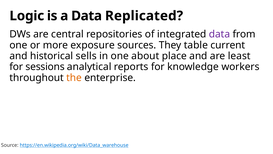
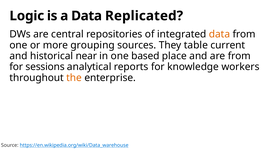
data colour: purple -> orange (220, 34)
exposure: exposure -> grouping (93, 45)
sells: sells -> near (86, 56)
about: about -> based (145, 56)
are least: least -> from (239, 56)
